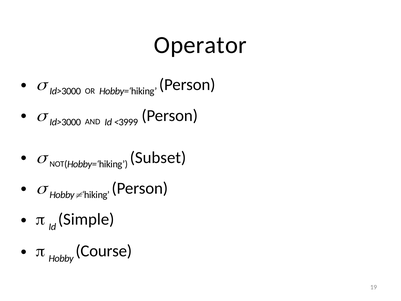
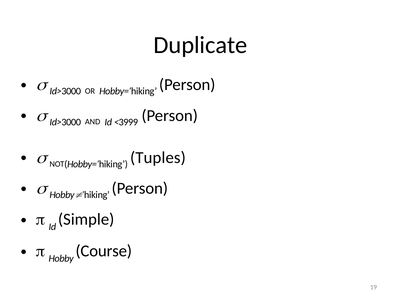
Operator: Operator -> Duplicate (200, 45)
Subset: Subset -> Tuples (158, 158)
